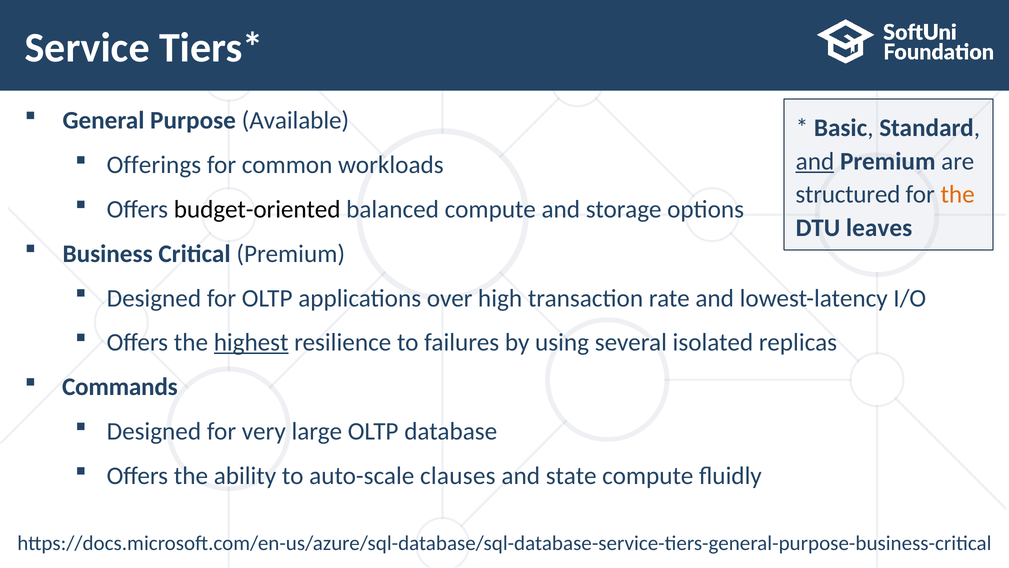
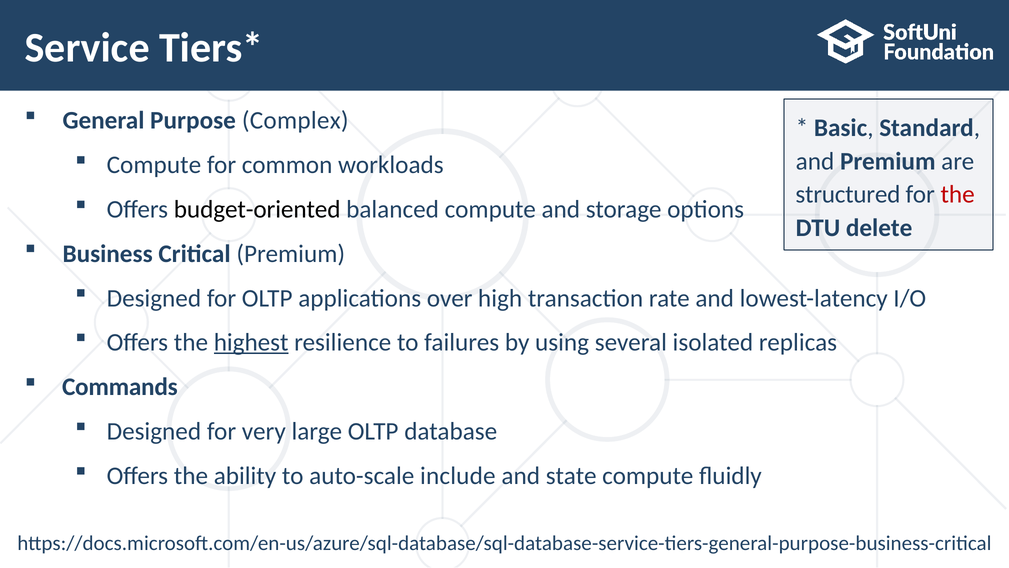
Available: Available -> Complex (295, 120)
and underline: present -> none (815, 161)
Offerings: Offerings -> Compute (154, 165)
the colour: orange -> red (958, 194)
leaves: leaves -> delete (879, 228)
clauses: clauses -> include (458, 476)
